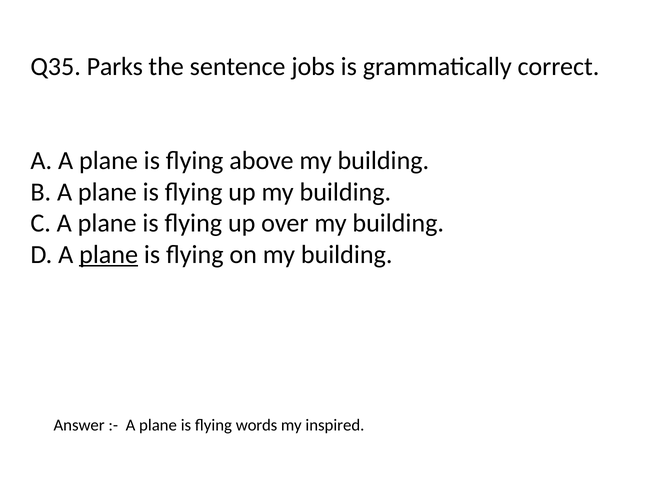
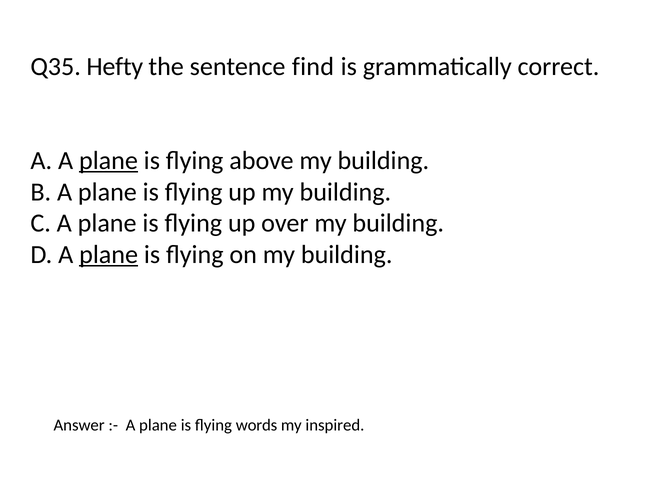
Parks: Parks -> Hefty (115, 66)
jobs: jobs -> find (313, 66)
plane underline: none -> present (108, 161)
